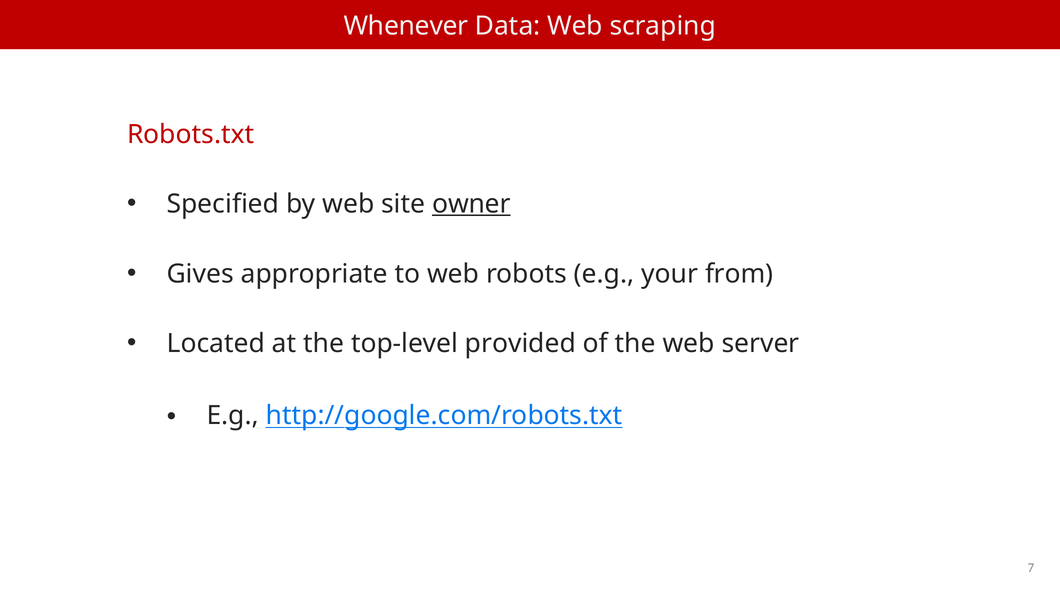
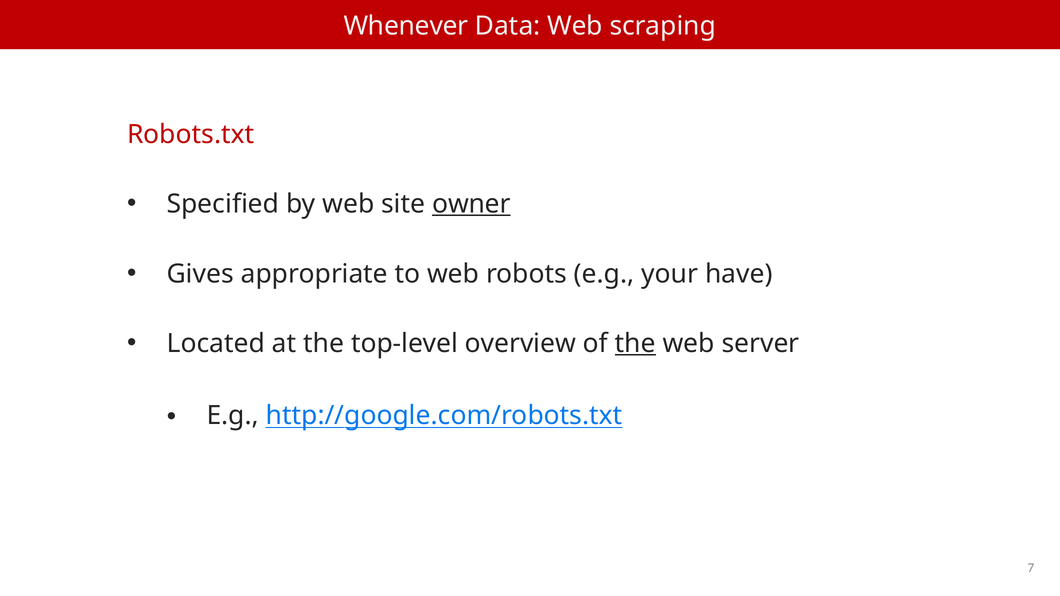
from: from -> have (739, 274)
provided: provided -> overview (520, 344)
the underline: none -> present (635, 344)
